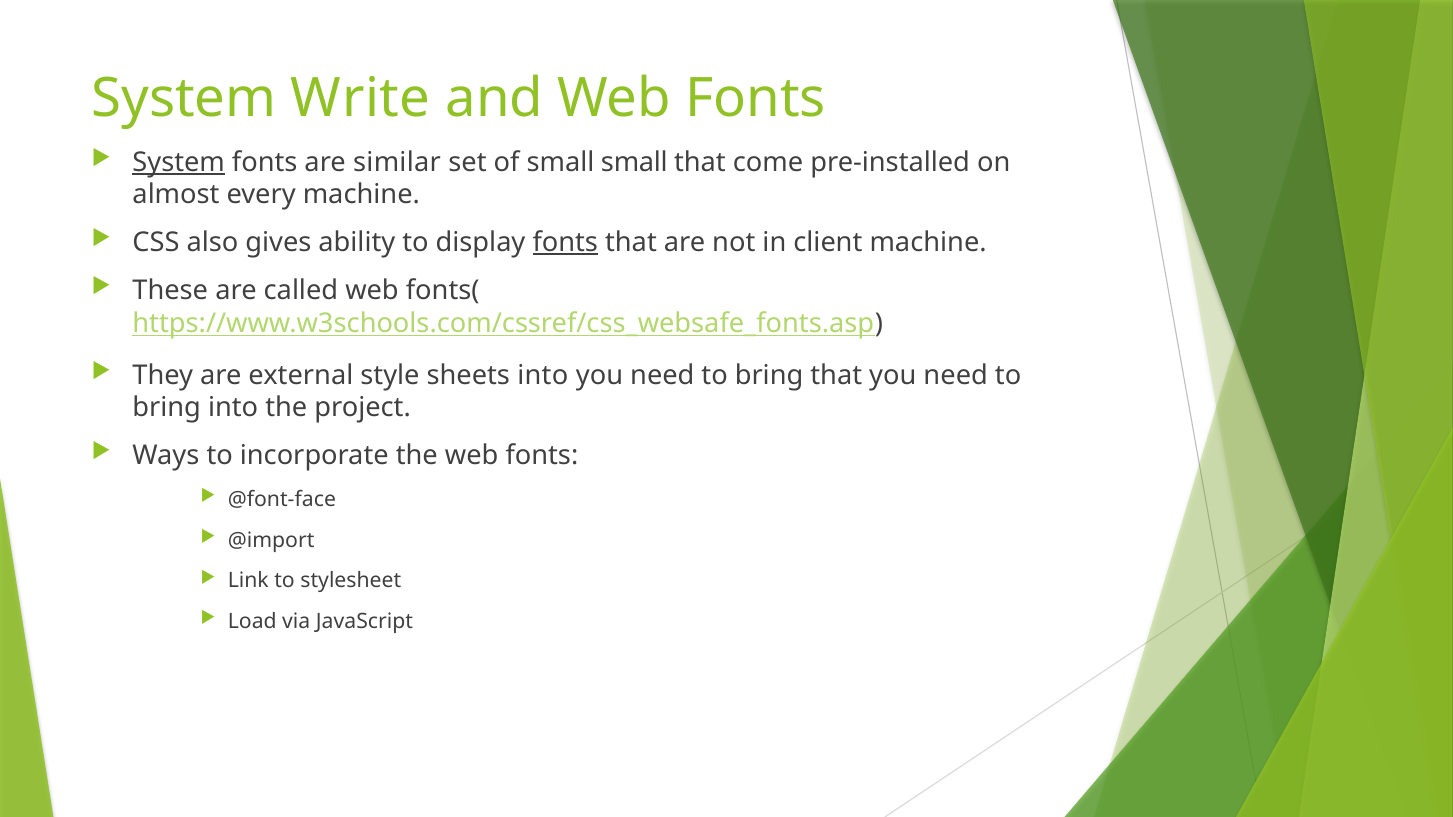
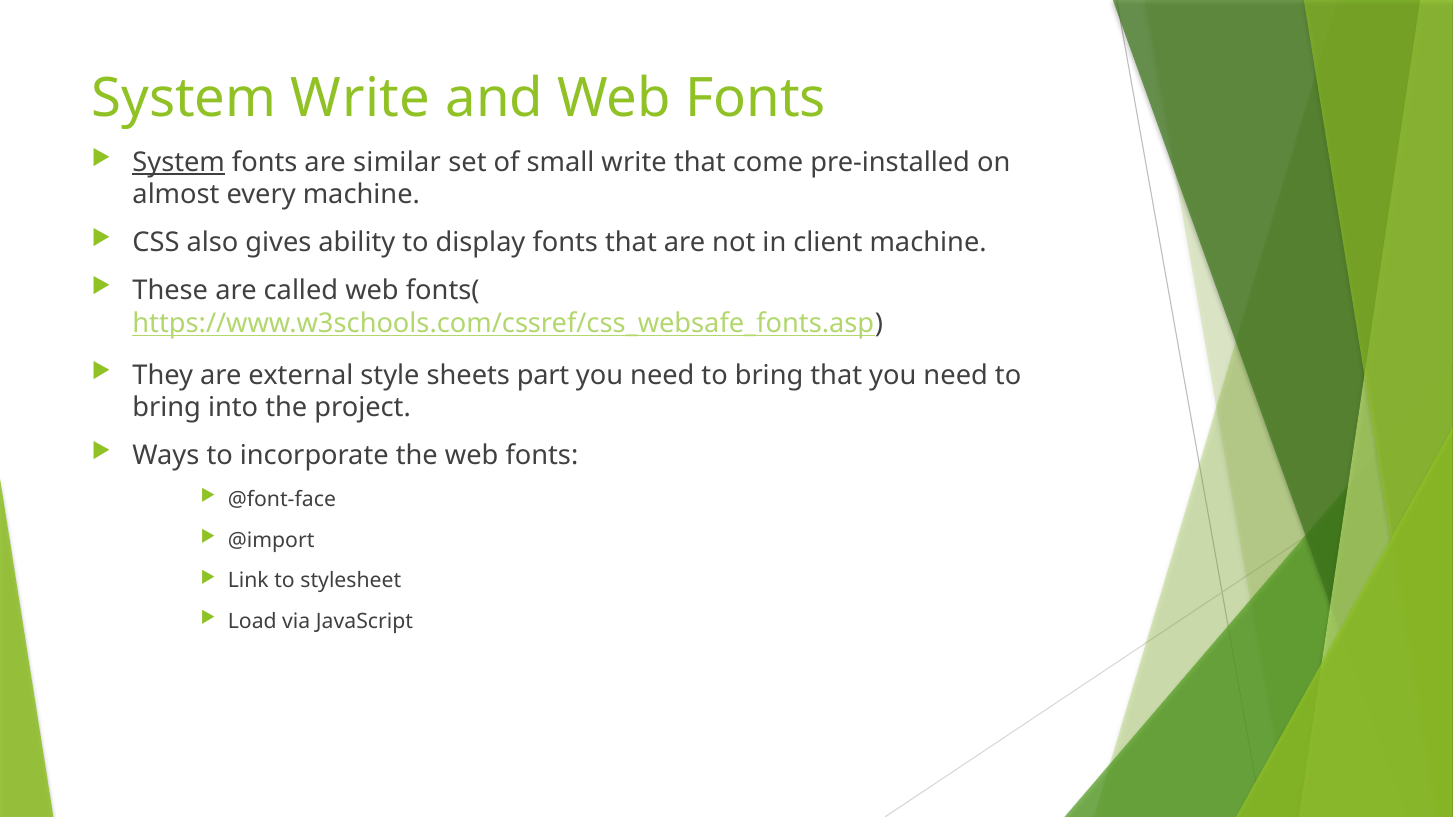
small small: small -> write (634, 162)
fonts underline: present -> none (565, 243)
sheets into: into -> part (543, 375)
